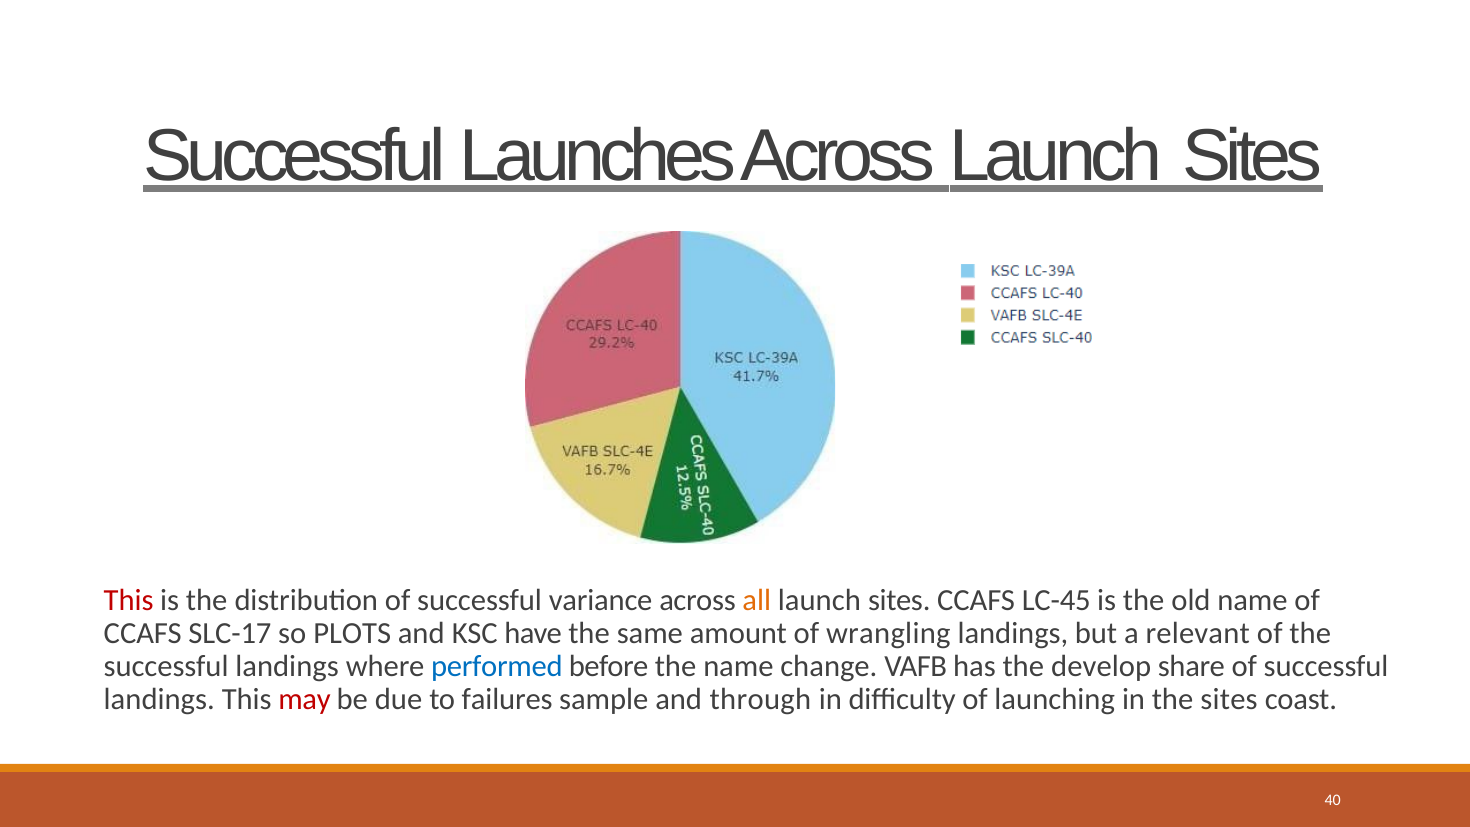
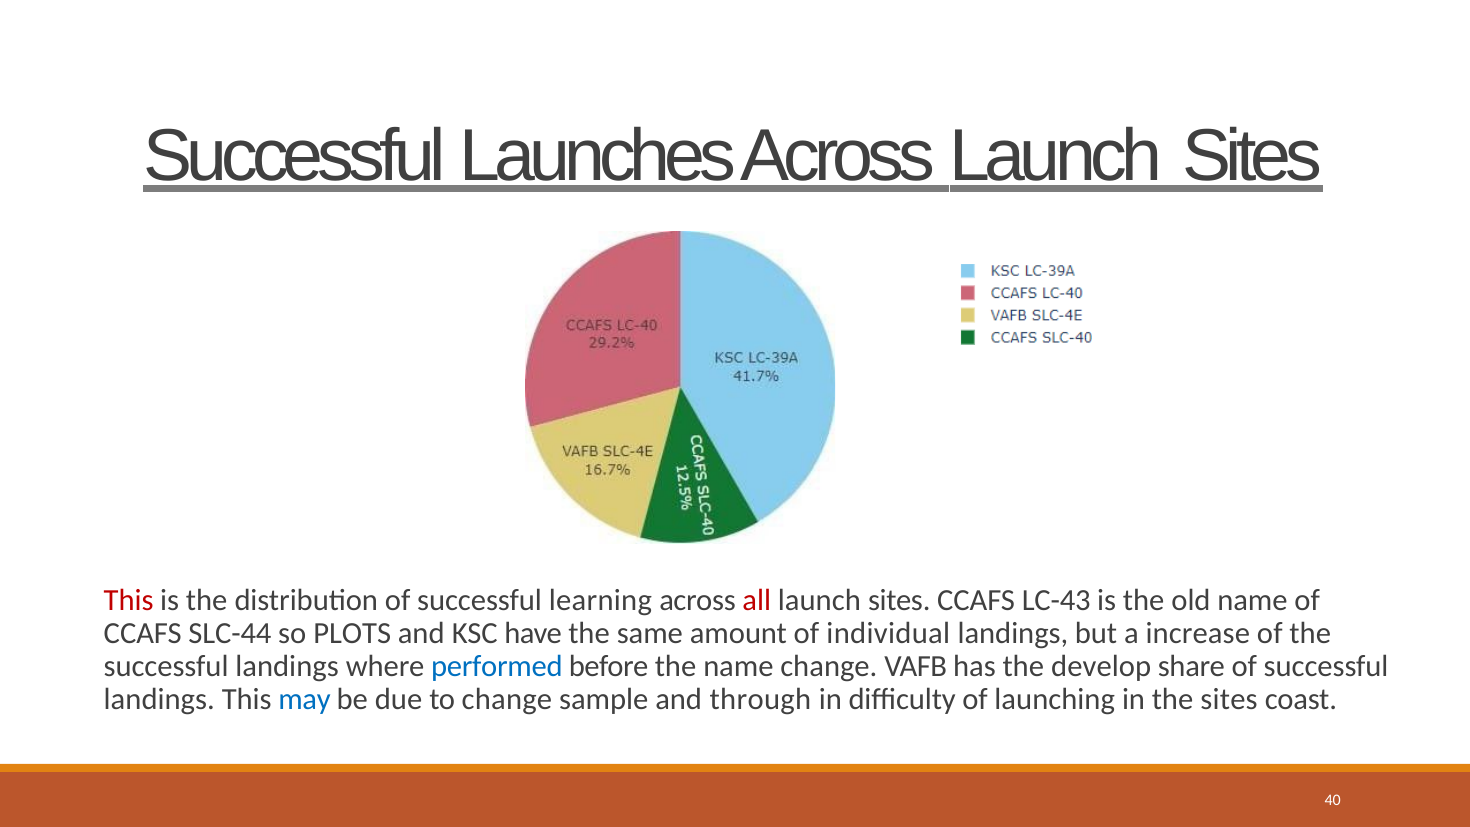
variance: variance -> learning (600, 600)
all colour: orange -> red (757, 600)
LC-45: LC-45 -> LC-43 (1056, 600)
SLC-17: SLC-17 -> SLC-44 (230, 633)
wrangling: wrangling -> individual (888, 633)
relevant: relevant -> increase (1198, 633)
may colour: red -> blue (304, 699)
to failures: failures -> change (507, 699)
